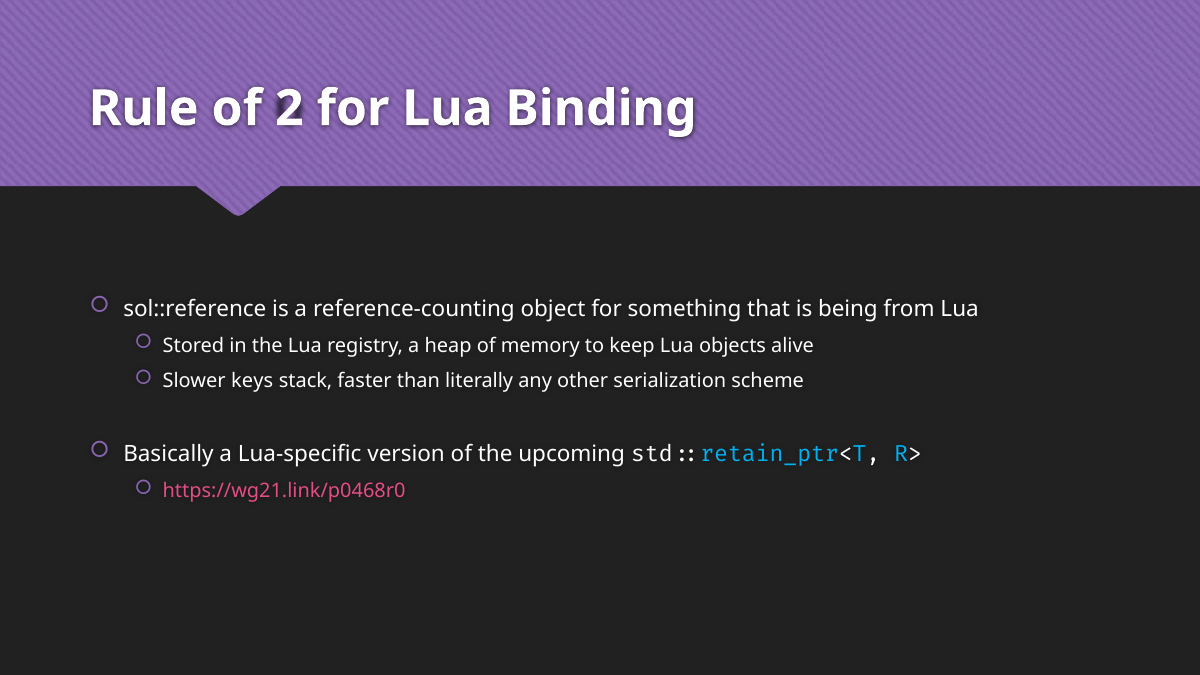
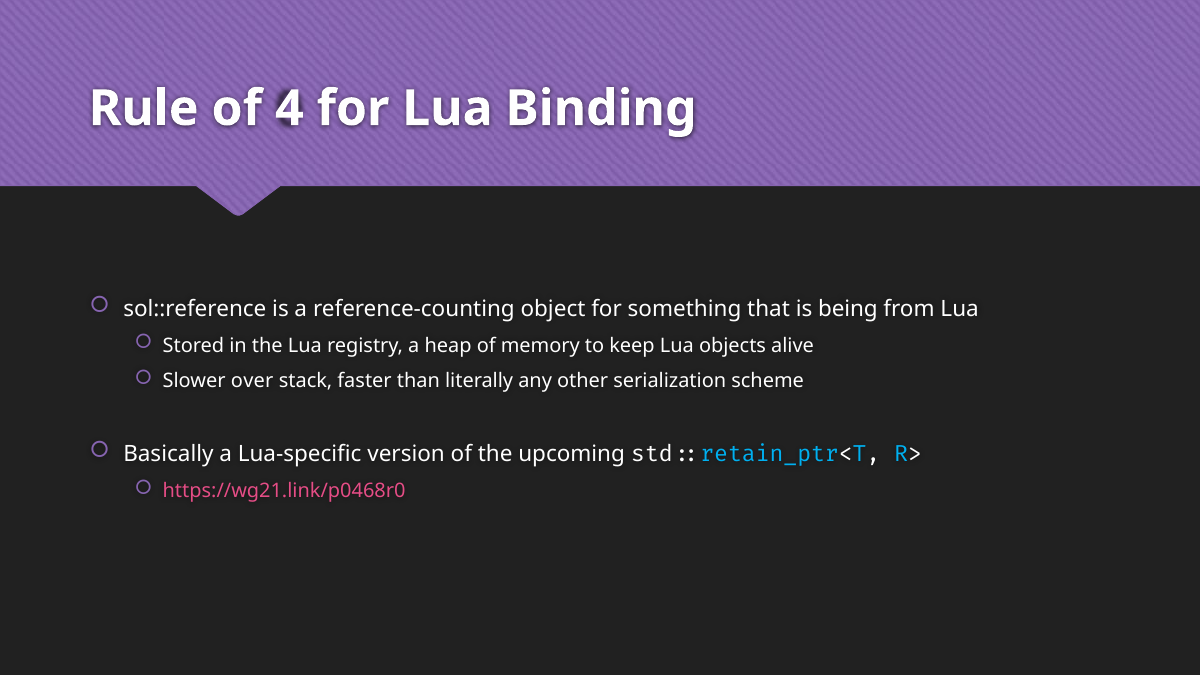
2: 2 -> 4 (289, 109)
keys: keys -> over (252, 381)
